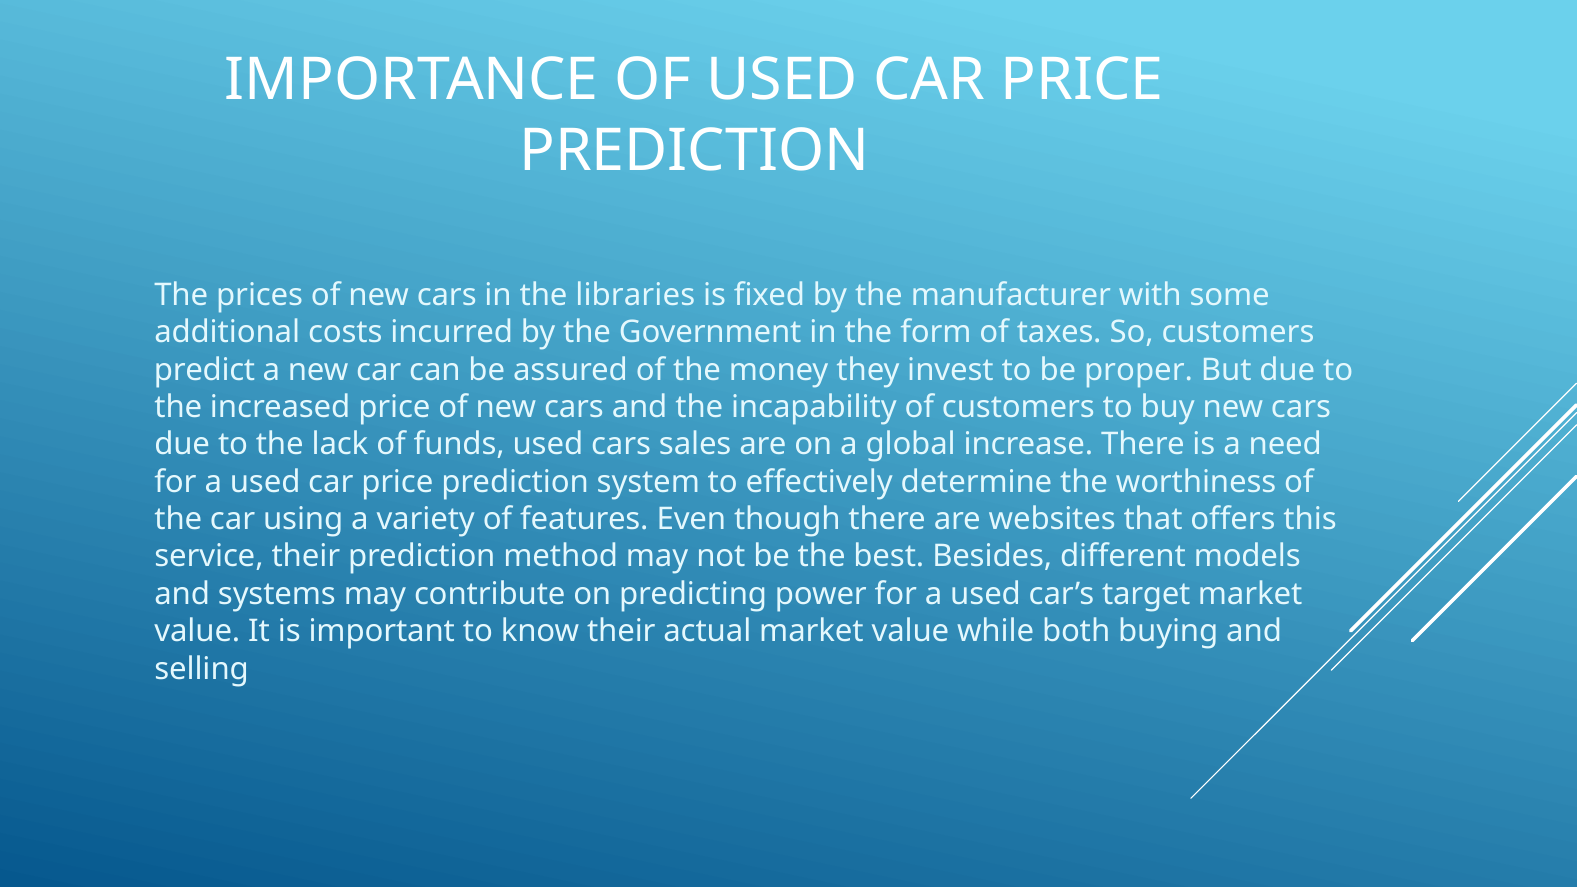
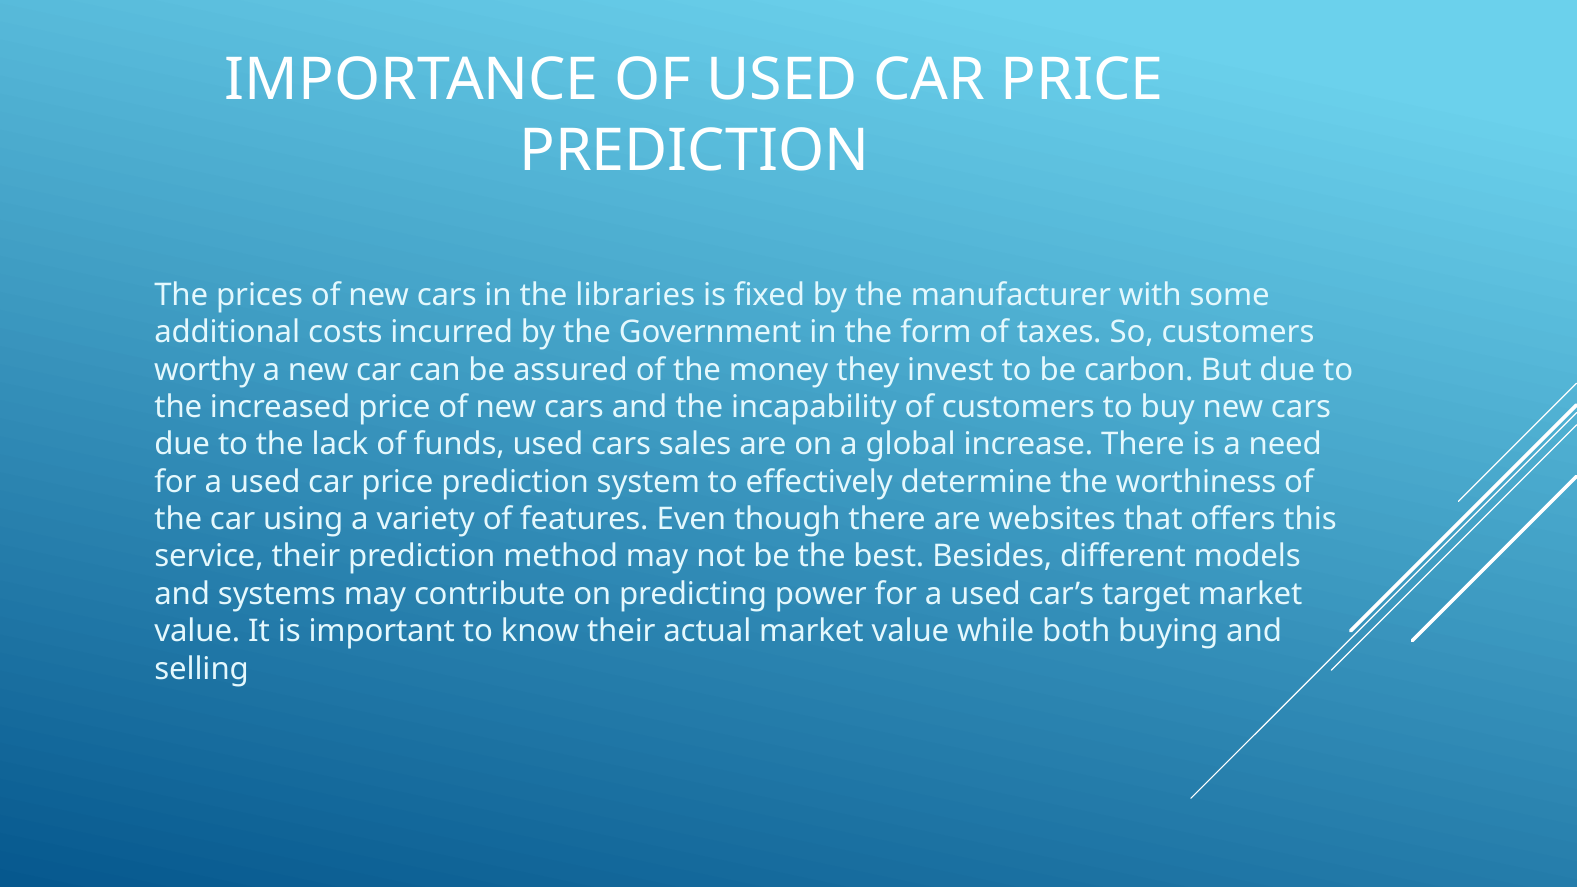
predict: predict -> worthy (205, 370)
proper: proper -> carbon (1139, 370)
